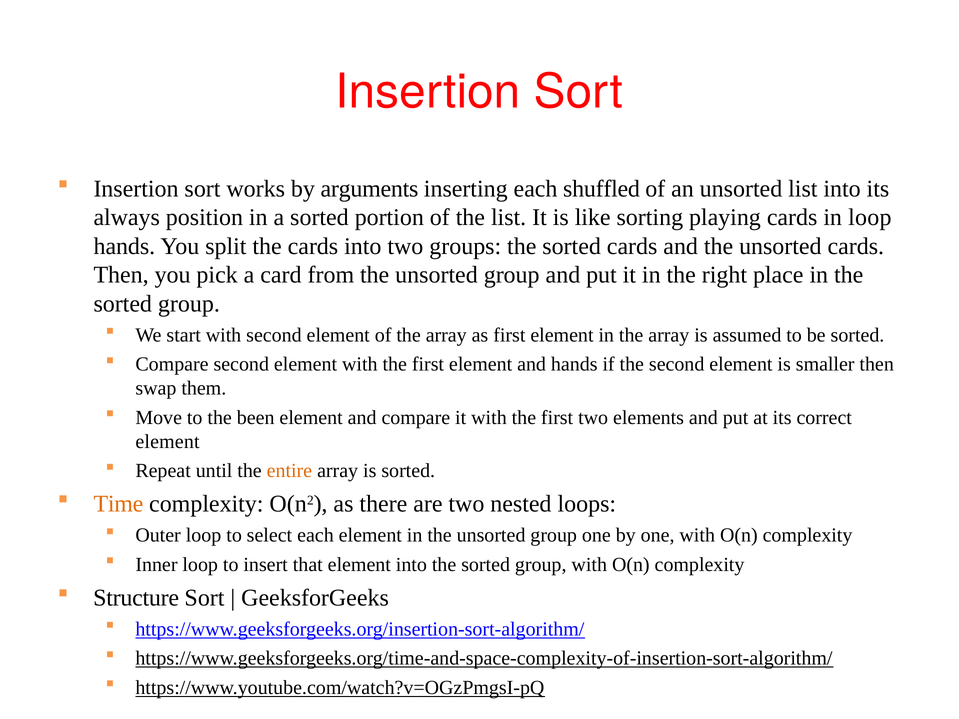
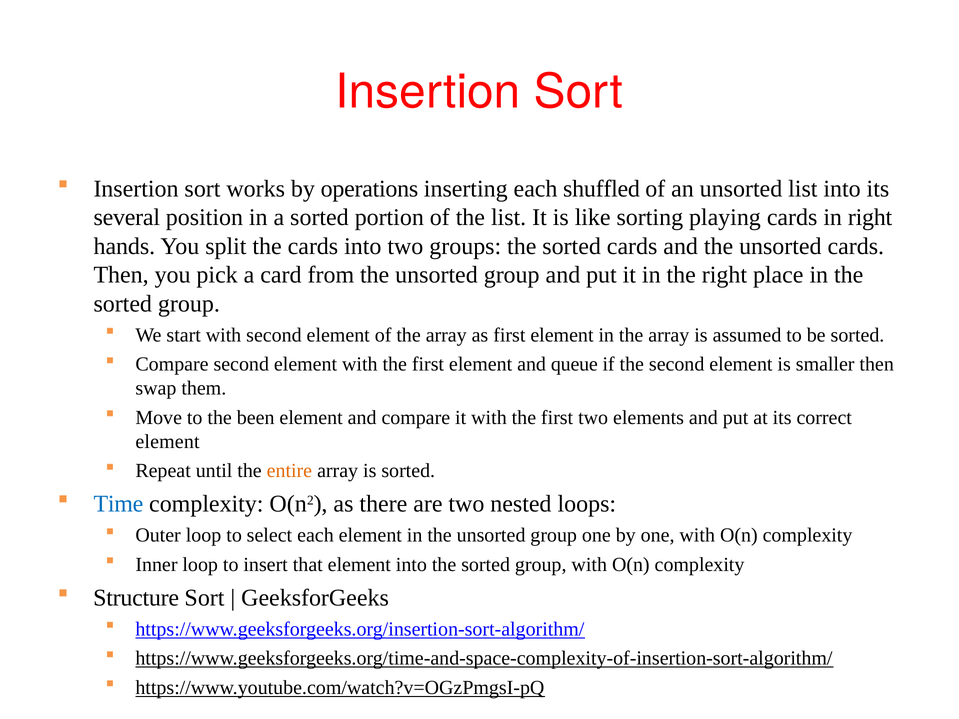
arguments: arguments -> operations (369, 189)
always: always -> several (127, 217)
in loop: loop -> right (870, 217)
and hands: hands -> queue (574, 364)
Time colour: orange -> blue (118, 504)
